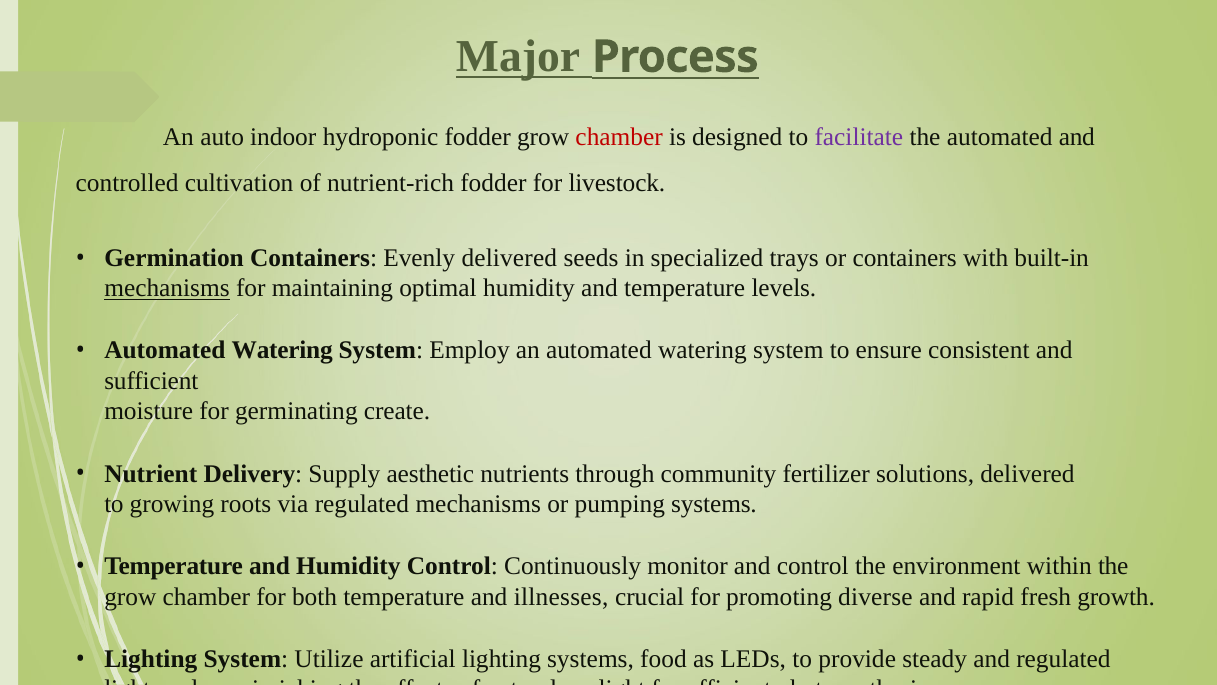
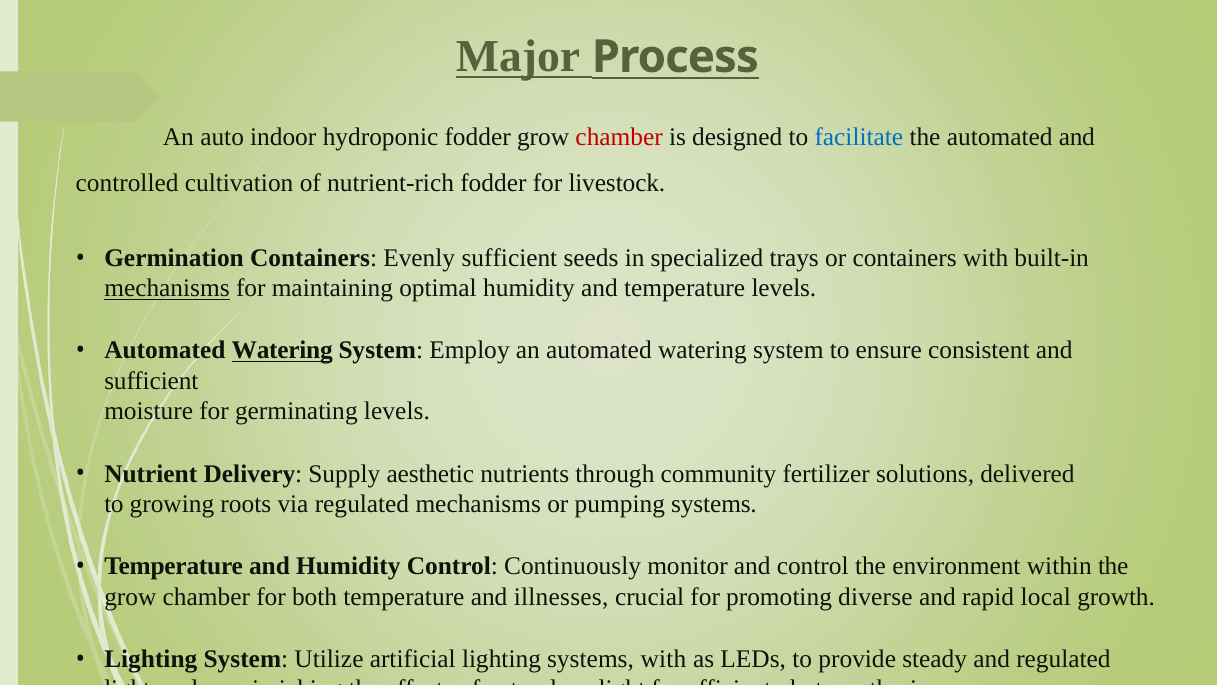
facilitate colour: purple -> blue (859, 137)
Evenly delivered: delivered -> sufficient (509, 258)
Watering underline: none -> present (282, 350)
germinating create: create -> levels (397, 411)
fresh: fresh -> local (1046, 596)
systems food: food -> with (663, 659)
